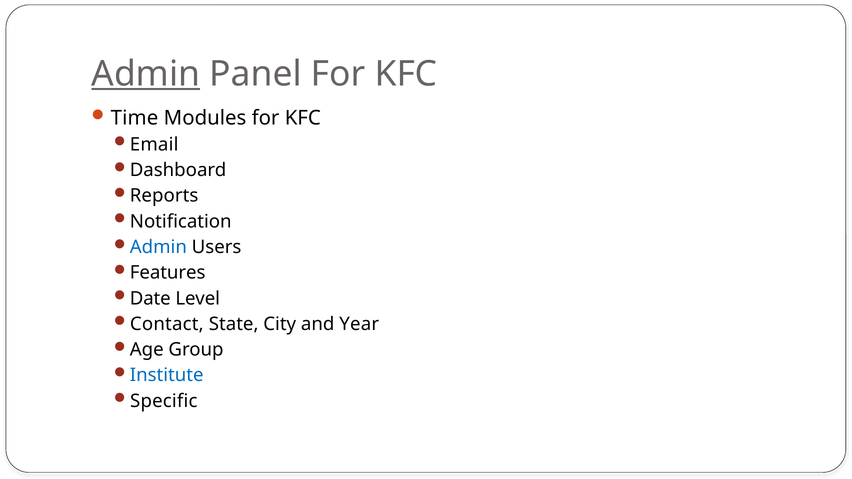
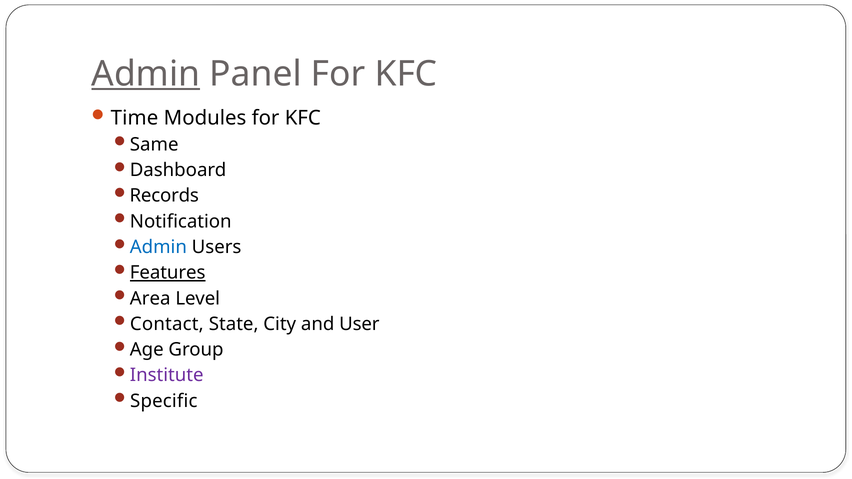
Email: Email -> Same (154, 145)
Reports: Reports -> Records (164, 196)
Features underline: none -> present (168, 273)
Date: Date -> Area (150, 299)
Year: Year -> User (359, 324)
Institute colour: blue -> purple (167, 376)
